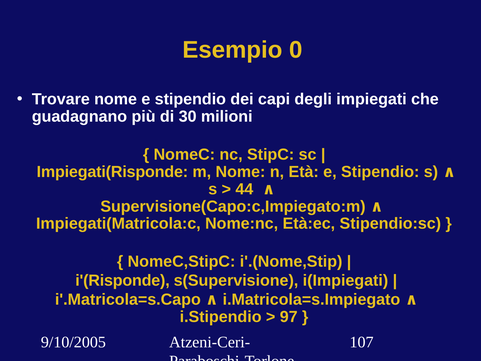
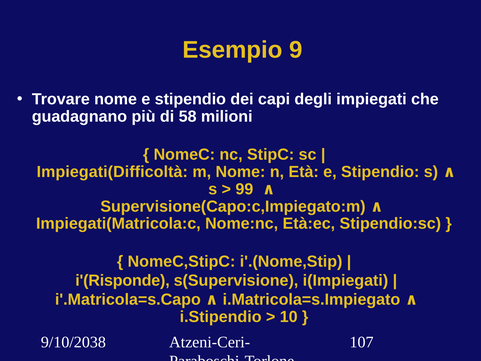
0: 0 -> 9 (296, 50)
30: 30 -> 58 (188, 116)
Impiegati(Risponde: Impiegati(Risponde -> Impiegati(Difficoltà (112, 172)
44: 44 -> 99 (244, 189)
97: 97 -> 10 (289, 317)
9/10/2005: 9/10/2005 -> 9/10/2038 (73, 342)
